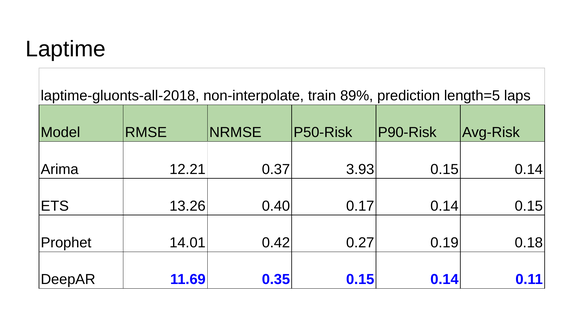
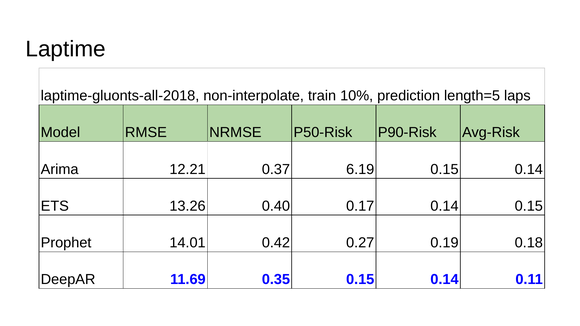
89%: 89% -> 10% (357, 96)
3.93: 3.93 -> 6.19 (360, 169)
